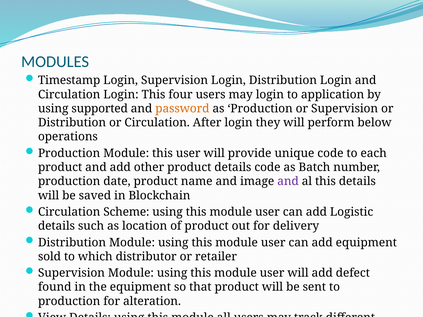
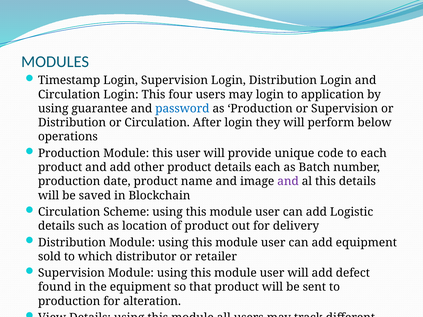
supported: supported -> guarantee (100, 109)
password colour: orange -> blue (182, 109)
details code: code -> each (267, 167)
